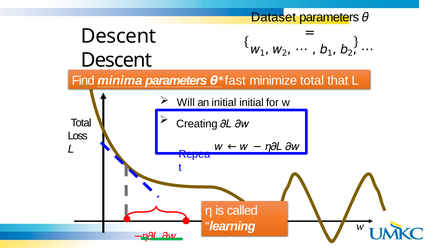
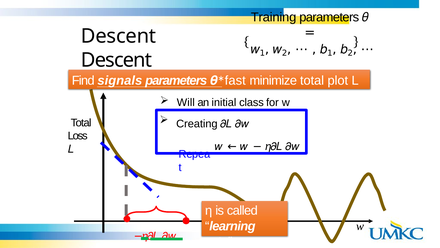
Dataset: Dataset -> Training (274, 17)
minima: minima -> signals (120, 80)
that: that -> plot (338, 80)
initial initial: initial -> class (251, 102)
